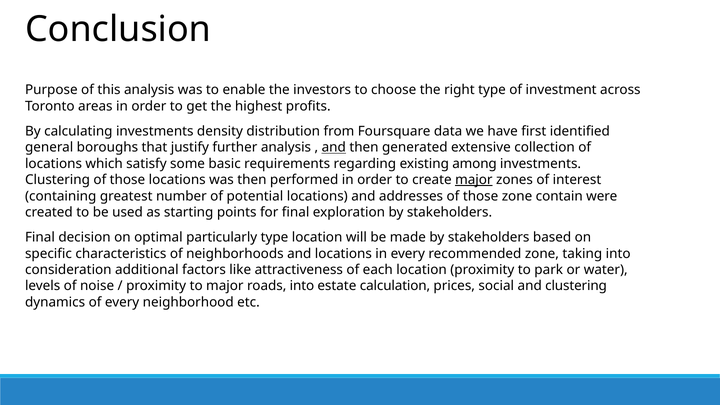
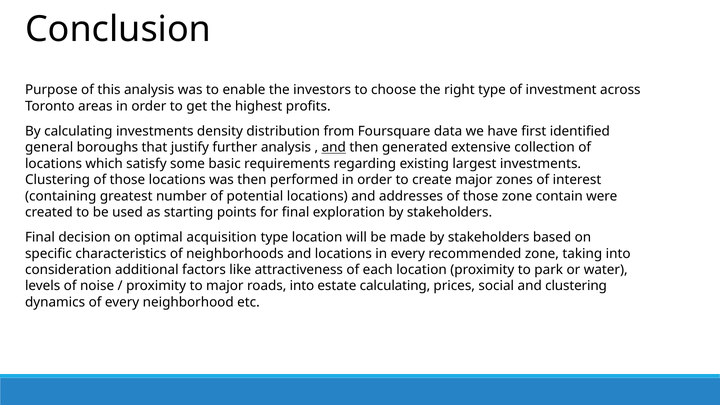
among: among -> largest (474, 164)
major underline: present -> none (474, 180)
particularly: particularly -> acquisition (222, 237)
estate calculation: calculation -> calculating (395, 286)
